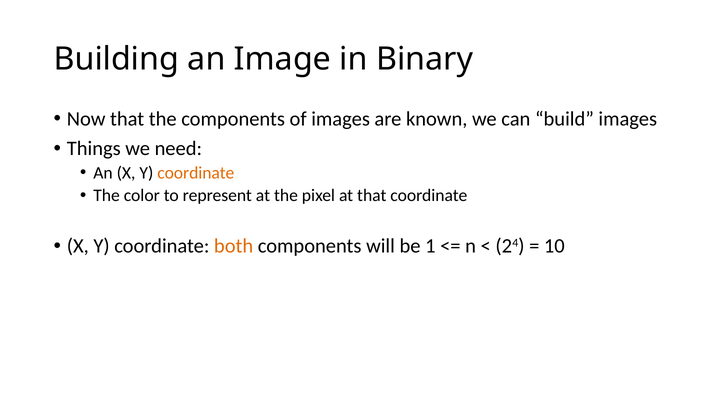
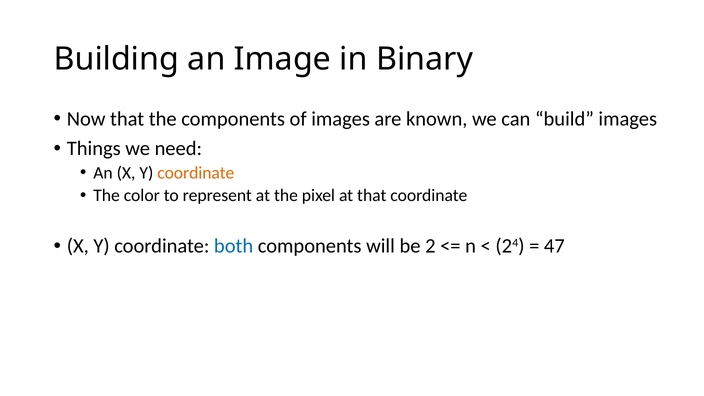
both colour: orange -> blue (234, 246)
1: 1 -> 2 (430, 246)
10: 10 -> 47 (554, 246)
